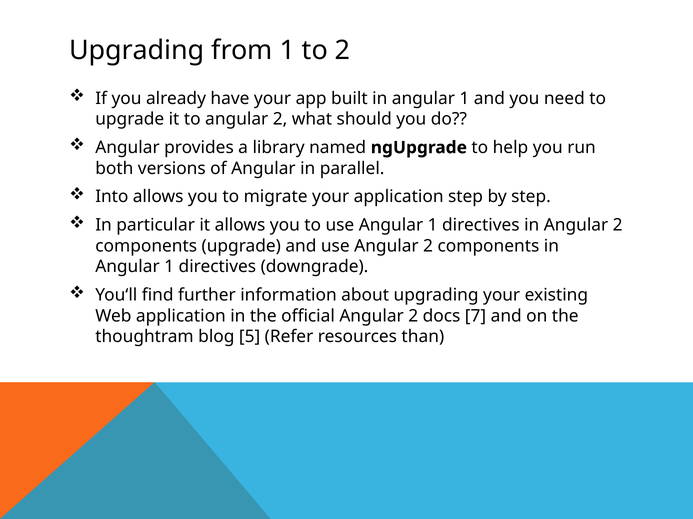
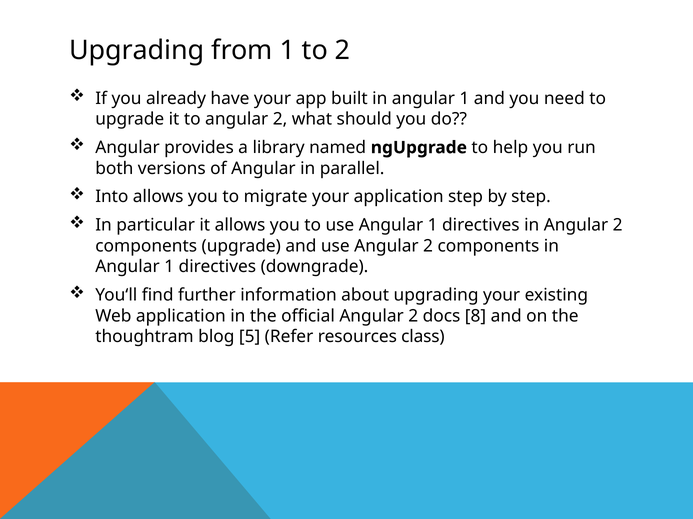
7: 7 -> 8 (476, 316)
than: than -> class (423, 337)
